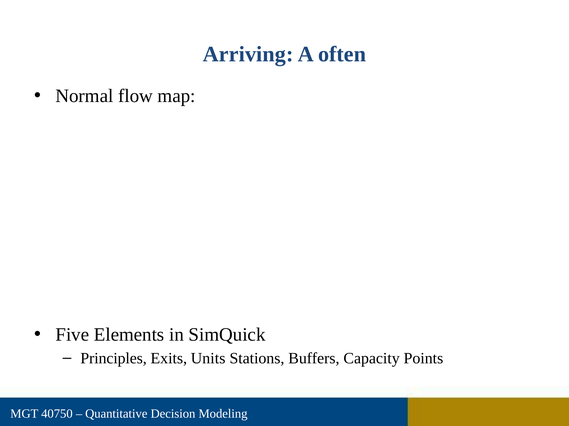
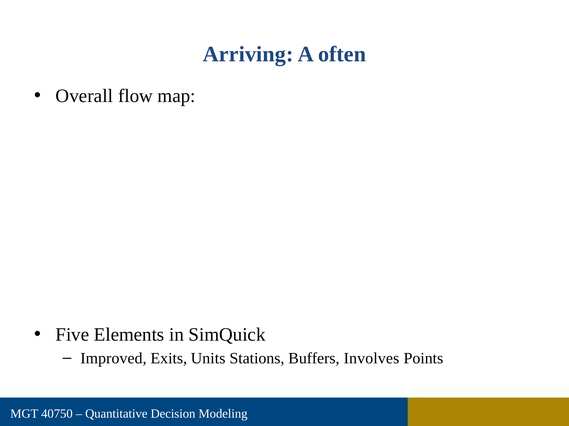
Normal: Normal -> Overall (84, 96)
Principles: Principles -> Improved (113, 359)
Capacity: Capacity -> Involves (372, 359)
